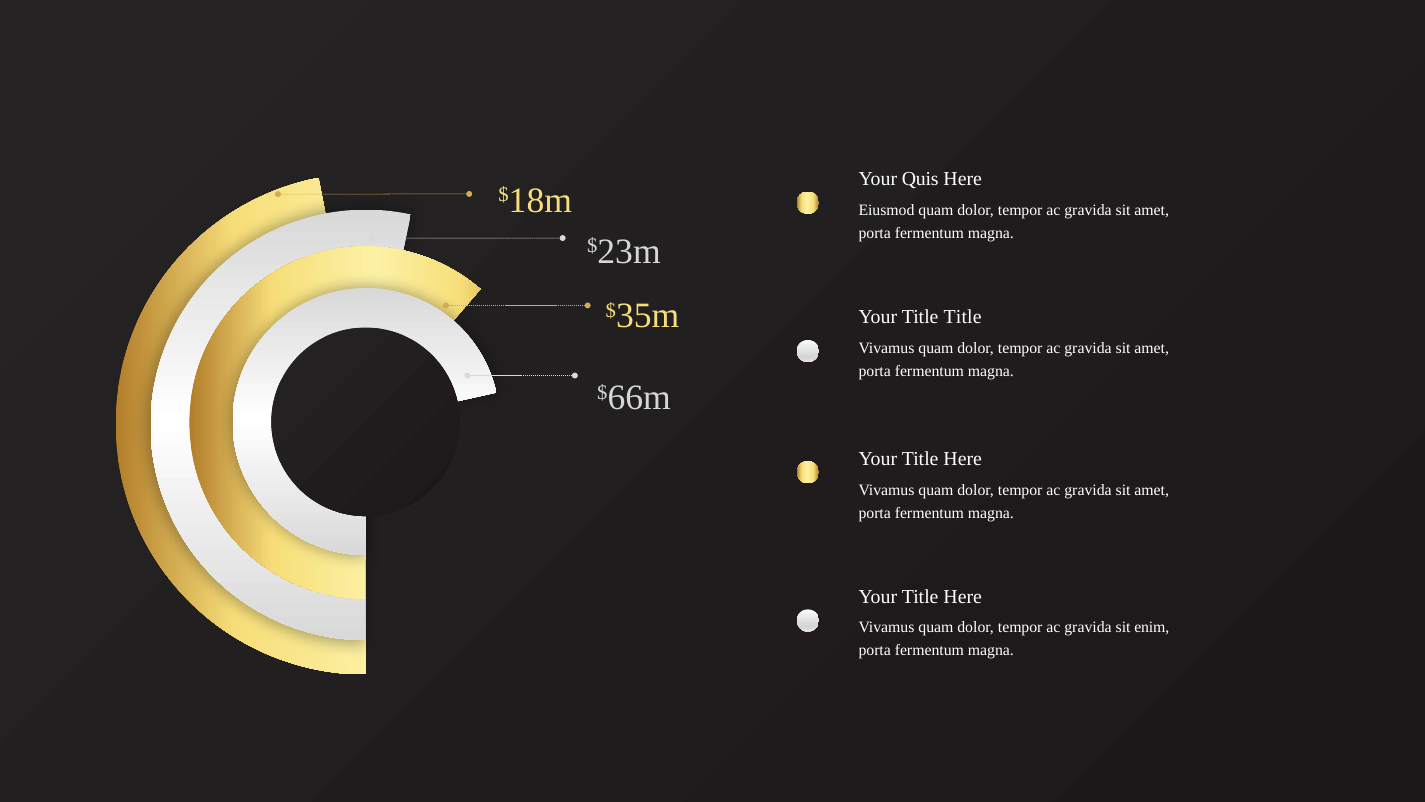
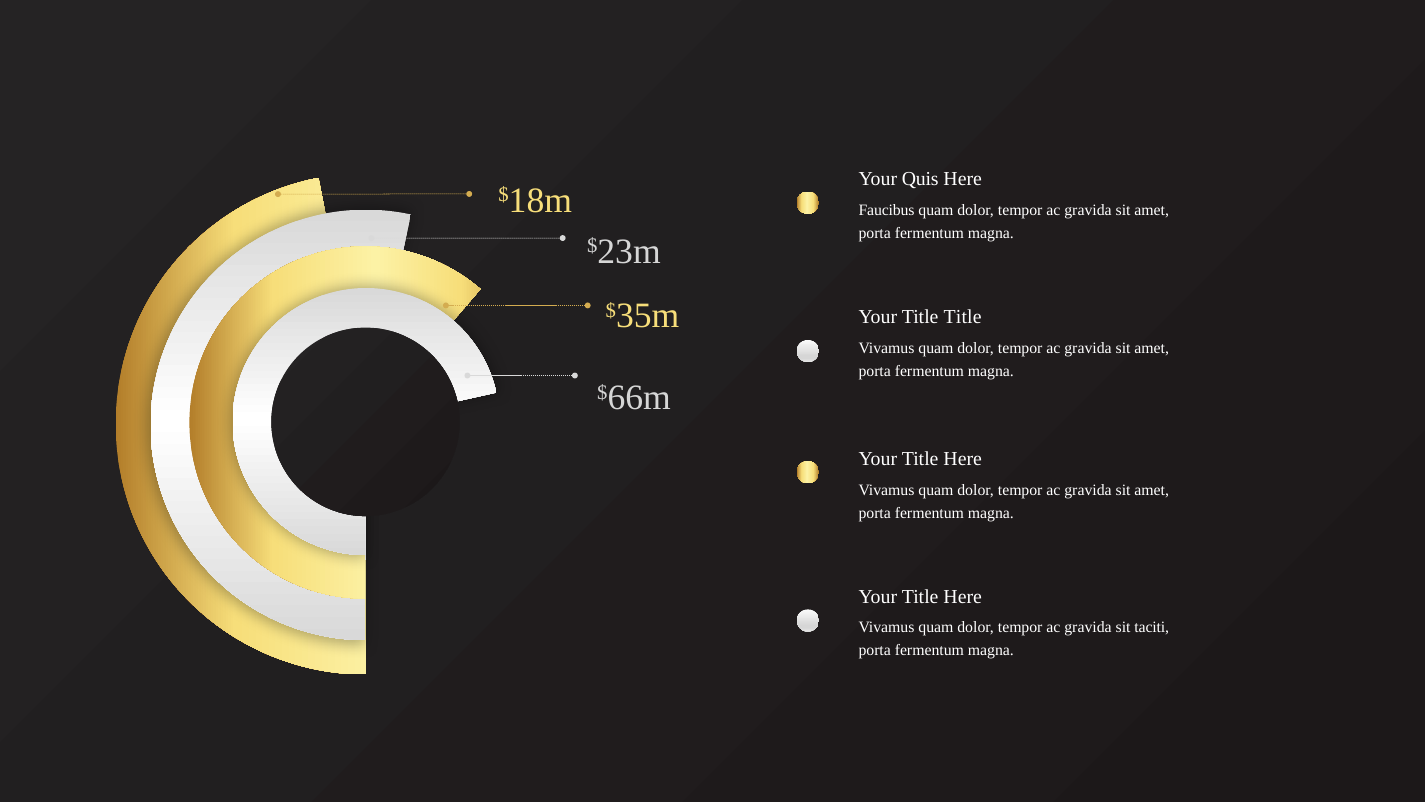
Eiusmod: Eiusmod -> Faucibus (887, 210)
enim: enim -> taciti (1152, 627)
